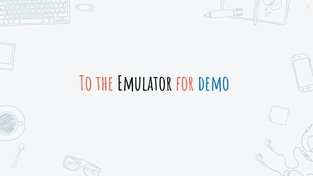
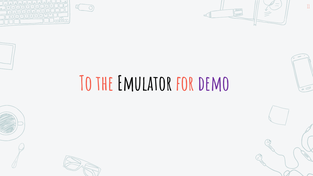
demo colour: blue -> purple (214, 84)
